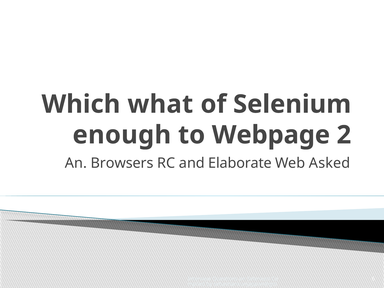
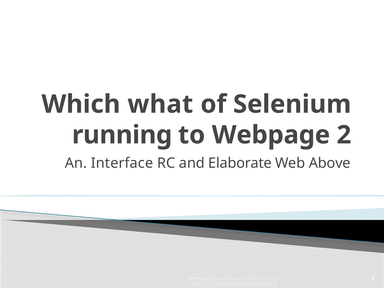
enough: enough -> running (122, 135)
Browsers: Browsers -> Interface (122, 163)
Asked: Asked -> Above (330, 163)
